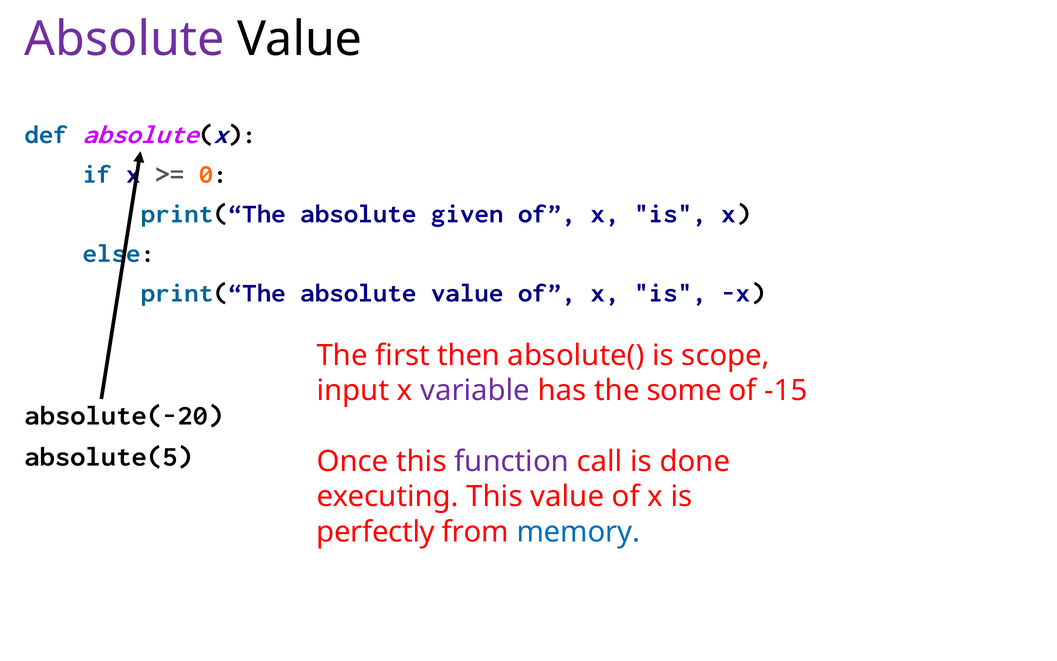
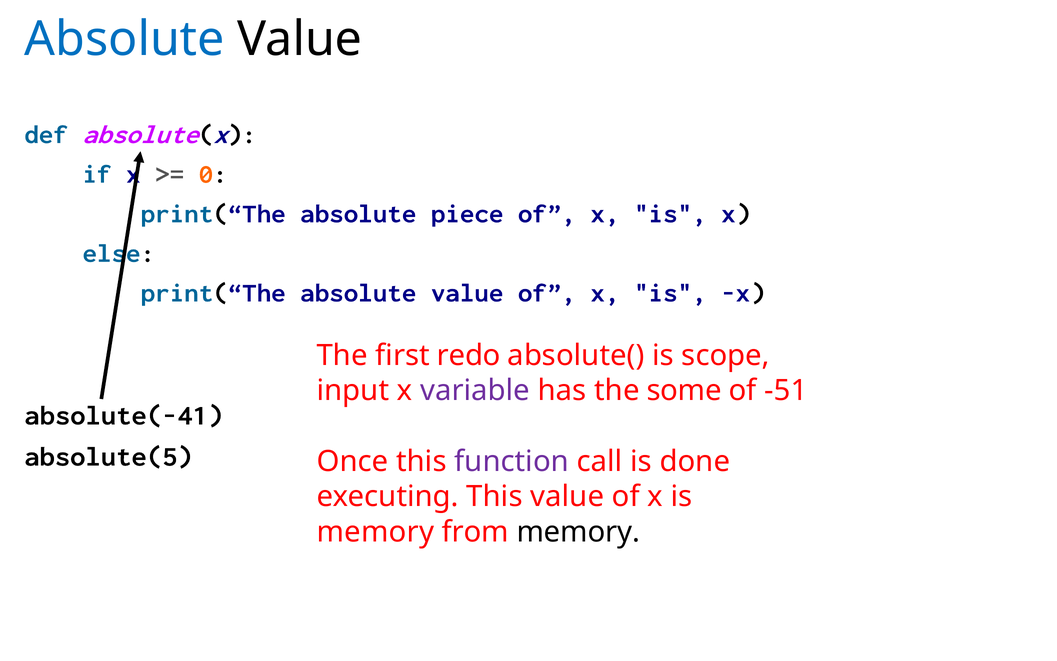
Absolute colour: purple -> blue (125, 39)
given: given -> piece (467, 213)
then: then -> redo (469, 355)
-15: -15 -> -51 (786, 391)
absolute(-20: absolute(-20 -> absolute(-41 (124, 415)
perfectly: perfectly -> memory (375, 532)
memory colour: blue -> black (578, 532)
